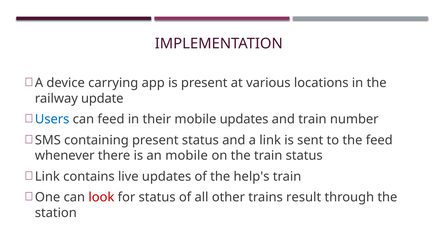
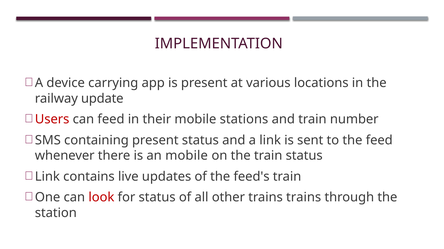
Users colour: blue -> red (52, 120)
mobile updates: updates -> stations (244, 120)
help's: help's -> feed's (252, 177)
trains result: result -> trains (304, 198)
